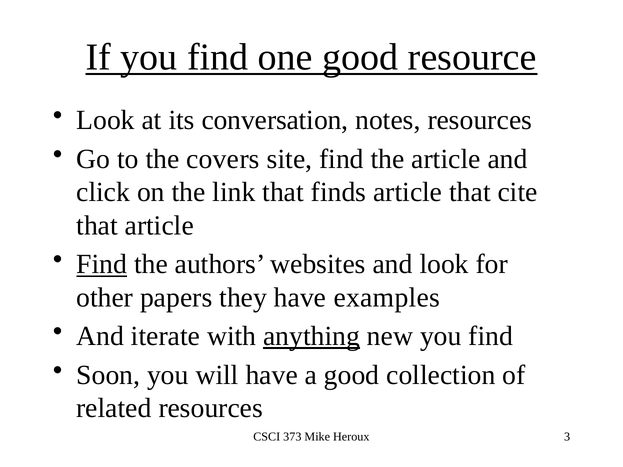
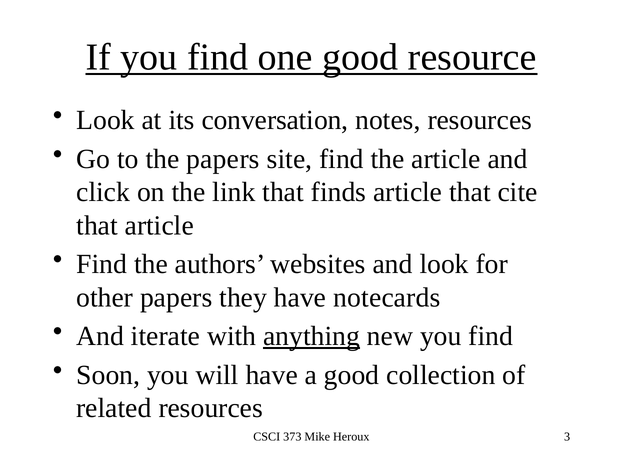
the covers: covers -> papers (223, 159)
Find underline: present -> none (102, 264)
examples: examples -> notecards (387, 298)
